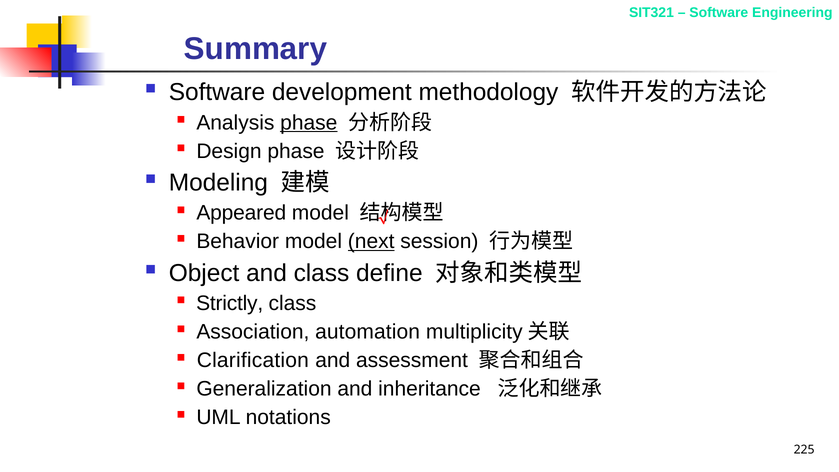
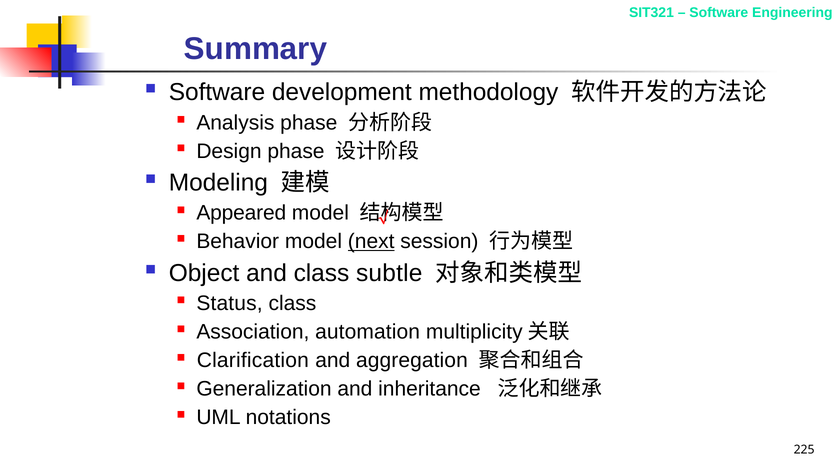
phase underline: present -> none (309, 123)
define: define -> subtle (389, 273)
Strictly: Strictly -> Status (229, 303)
assessment: assessment -> aggregation (412, 360)
